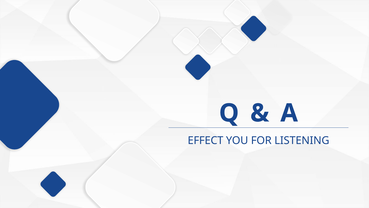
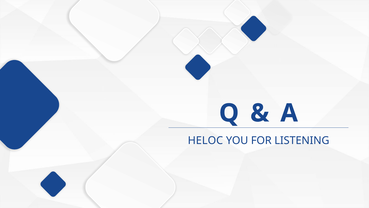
EFFECT: EFFECT -> HELOC (205, 140)
